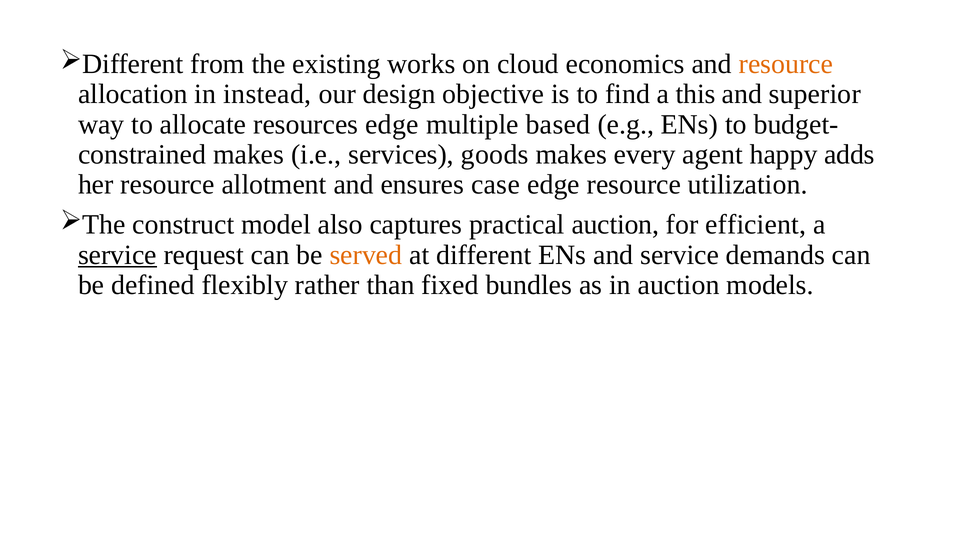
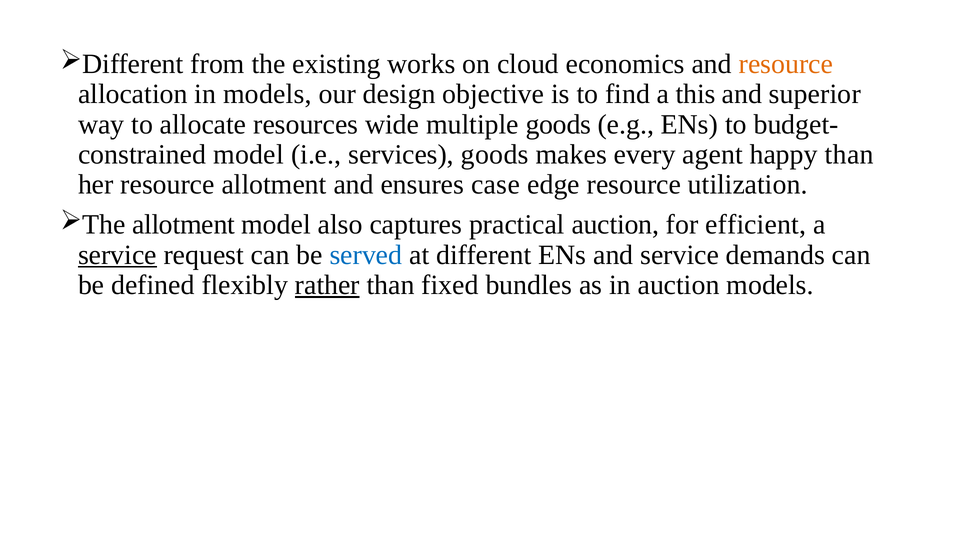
in instead: instead -> models (267, 94)
resources edge: edge -> wide (392, 124)
multiple based: based -> goods (558, 124)
makes: makes -> model (248, 154)
happy adds: adds -> than (849, 154)
construct: construct -> allotment (183, 225)
served colour: orange -> blue (366, 255)
rather underline: none -> present (327, 285)
